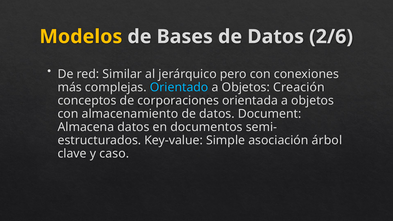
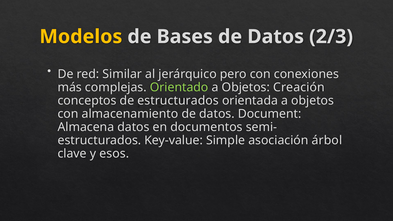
2/6: 2/6 -> 2/3 (331, 37)
Orientado colour: light blue -> light green (179, 87)
de corporaciones: corporaciones -> estructurados (178, 101)
caso: caso -> esos (114, 154)
